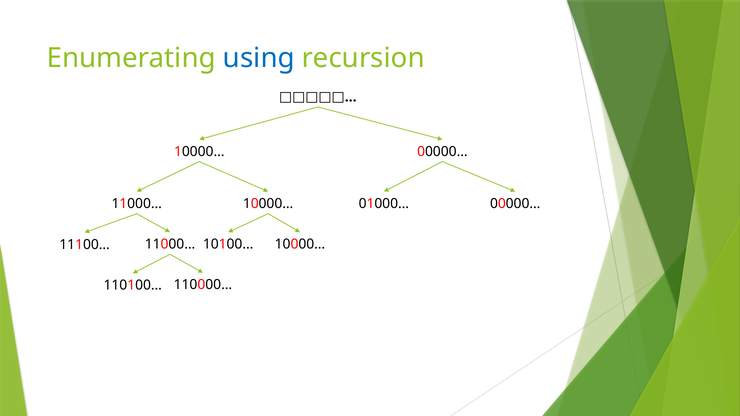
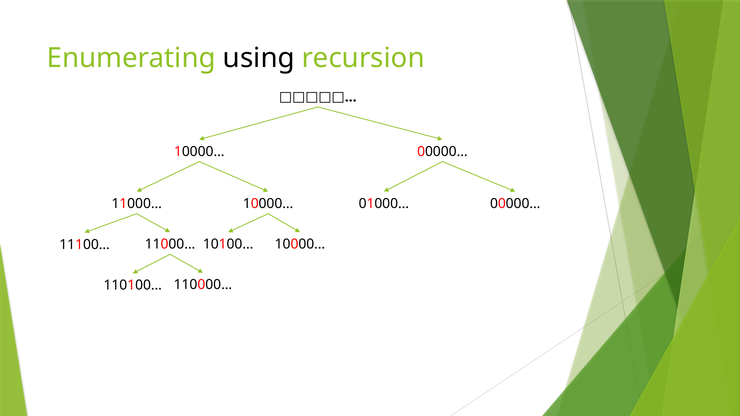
using colour: blue -> black (259, 58)
